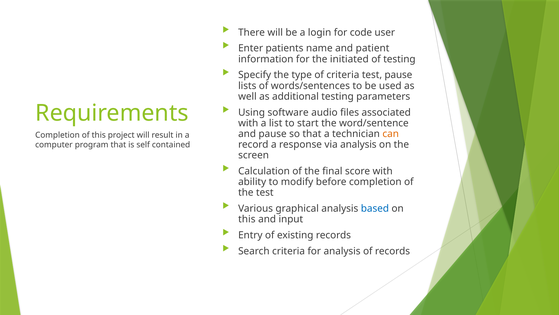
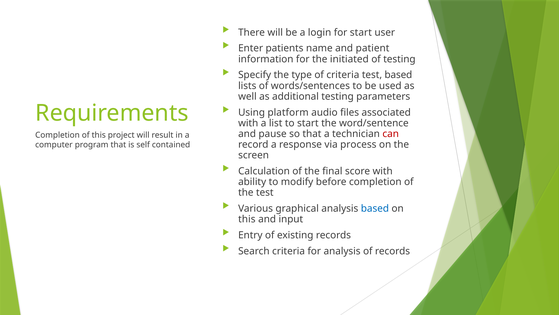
for code: code -> start (361, 32)
test pause: pause -> based (398, 75)
software: software -> platform (288, 112)
can colour: orange -> red (391, 134)
via analysis: analysis -> process (358, 144)
